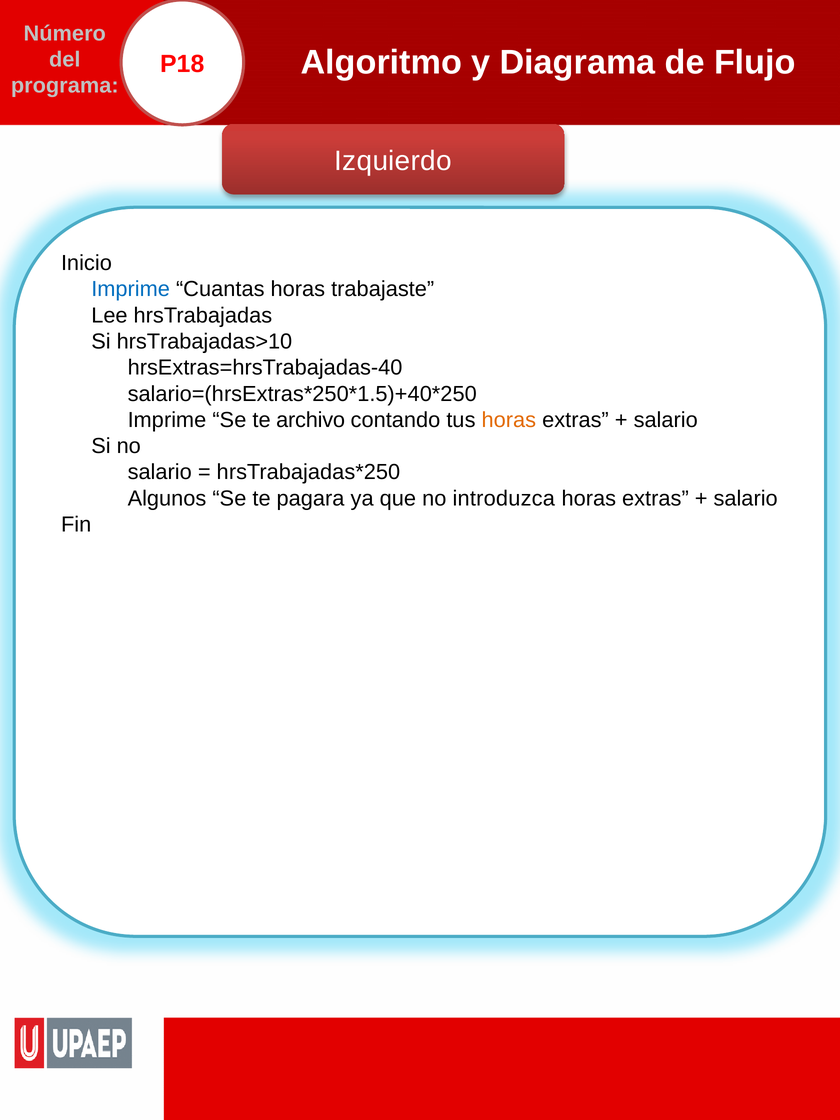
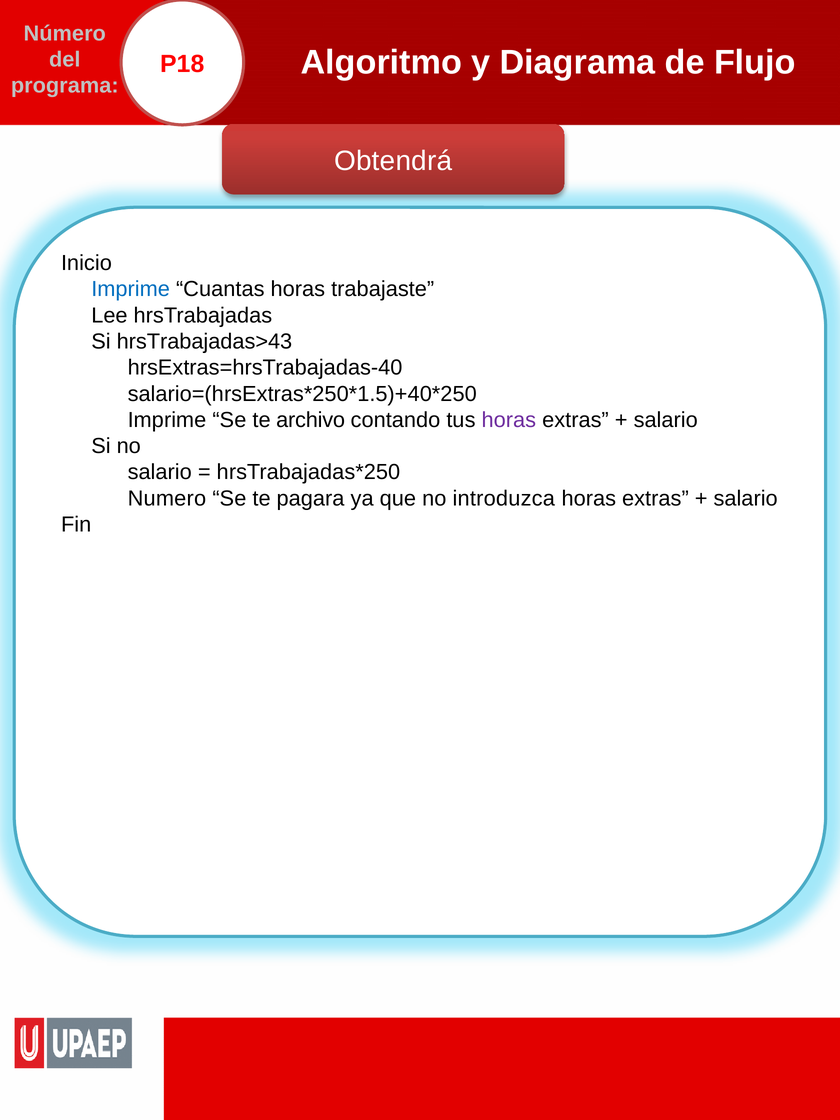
Izquierdo: Izquierdo -> Obtendrá (393, 161)
hrsTrabajadas>10: hrsTrabajadas>10 -> hrsTrabajadas>43 (204, 342)
horas colour: orange -> purple (509, 420)
Algunos: Algunos -> Numero (167, 498)
